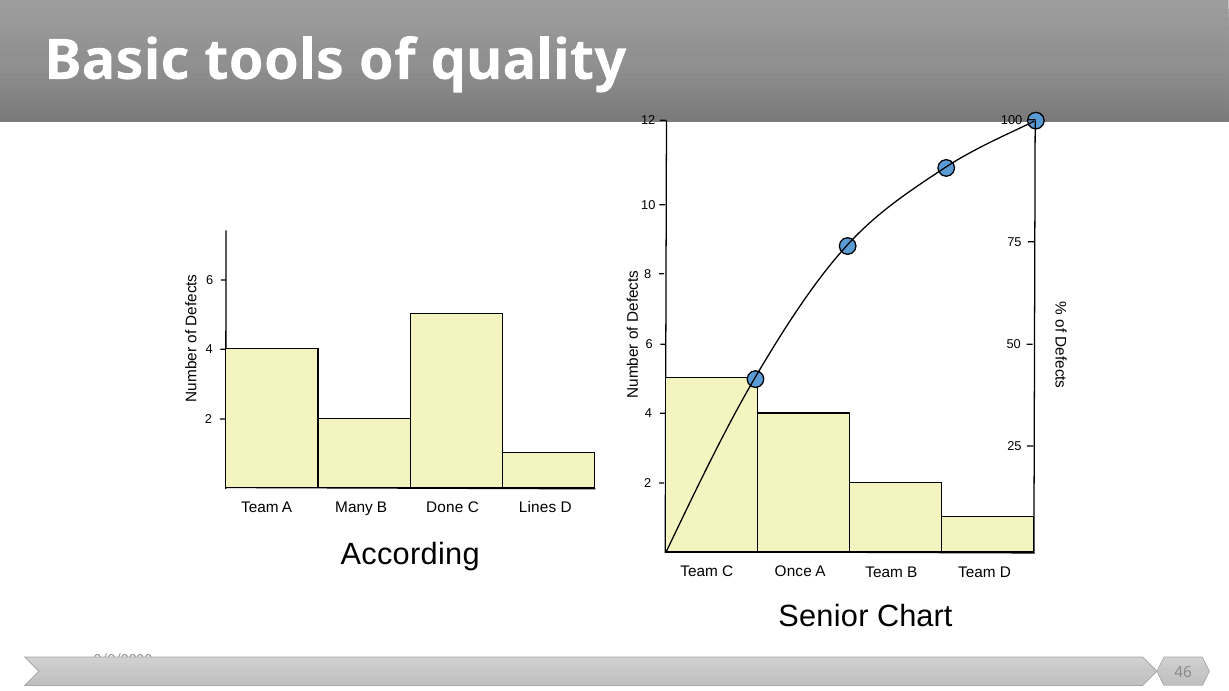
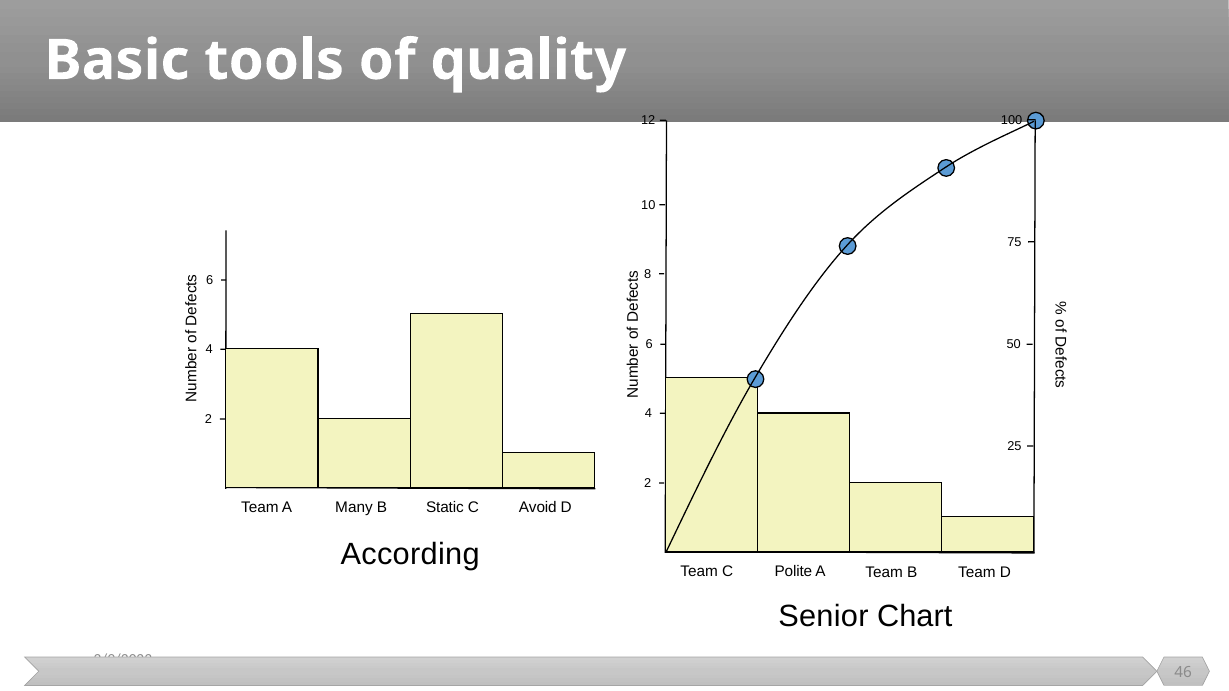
Done: Done -> Static (445, 508)
Lines: Lines -> Avoid (538, 508)
Once: Once -> Polite (793, 572)
